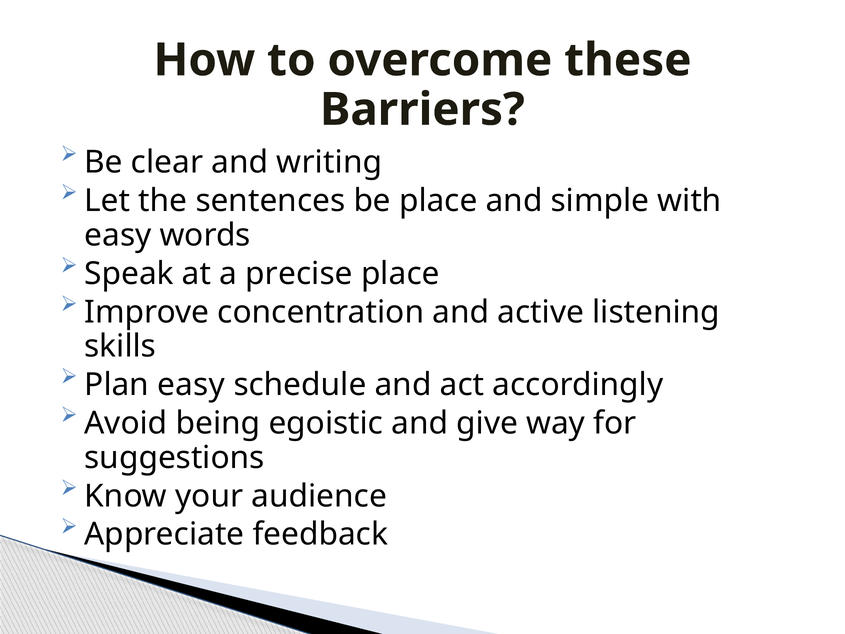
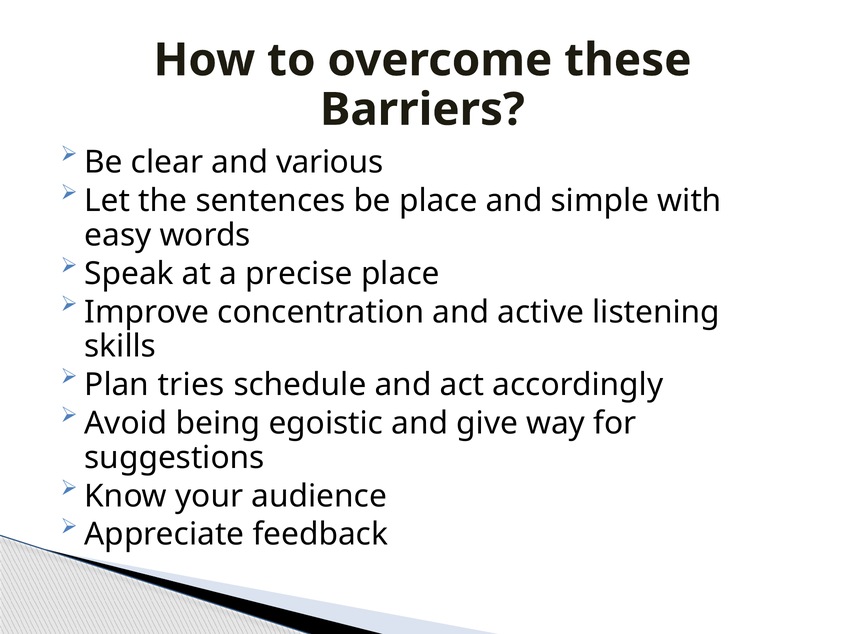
writing: writing -> various (330, 162)
Plan easy: easy -> tries (191, 385)
